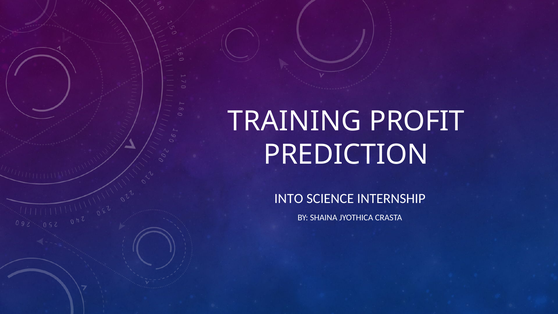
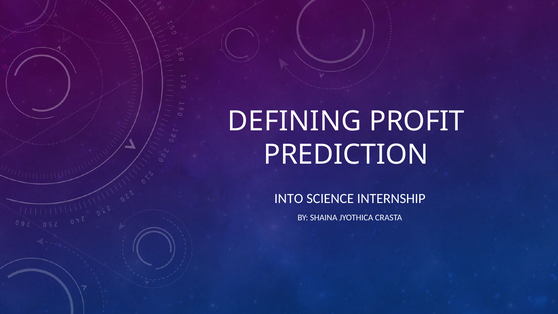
TRAINING: TRAINING -> DEFINING (295, 121)
